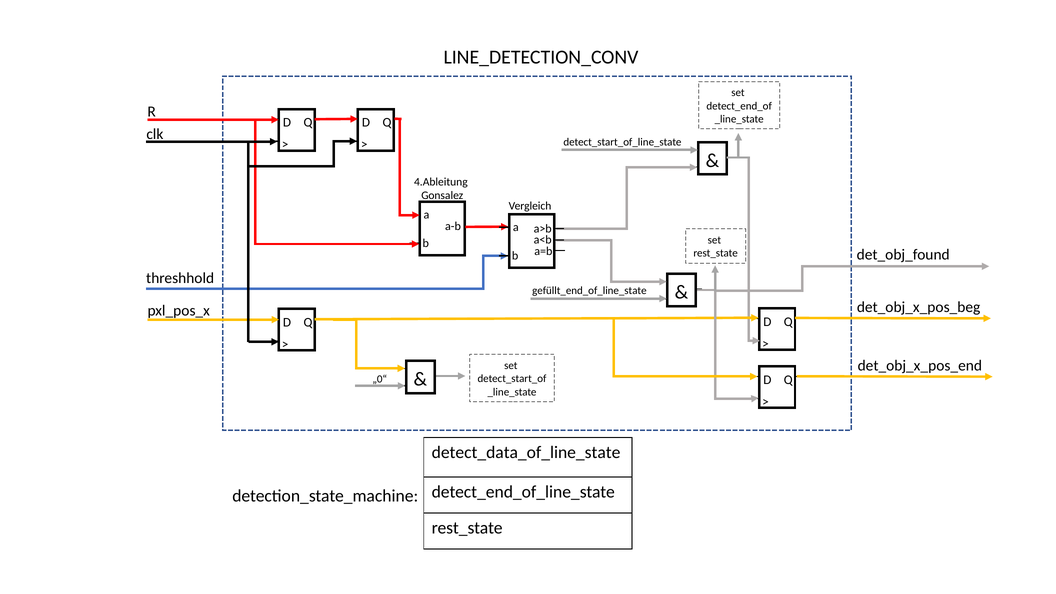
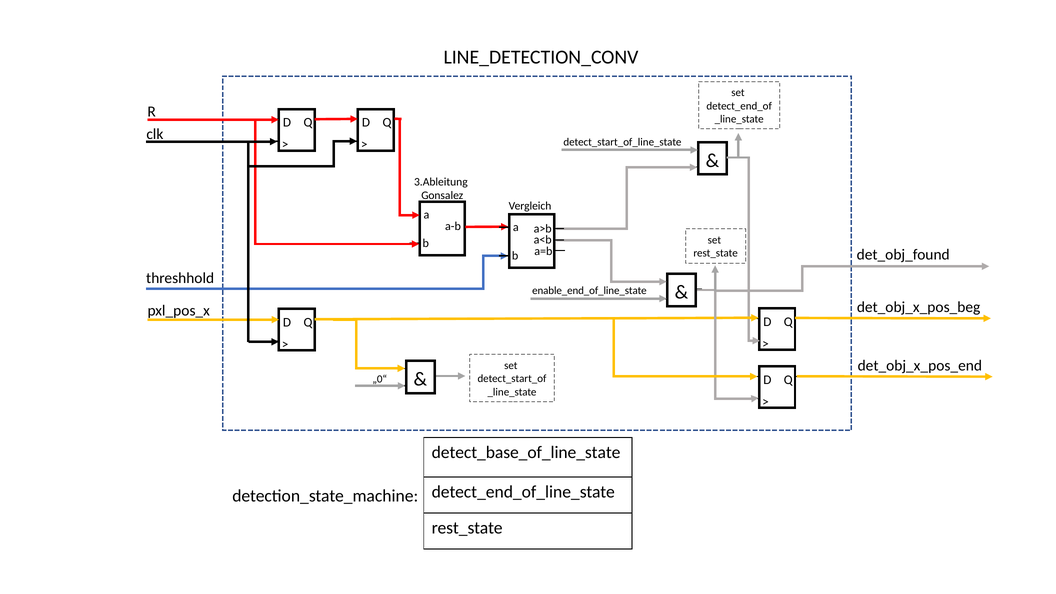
4.Ableitung: 4.Ableitung -> 3.Ableitung (441, 182)
gefüllt_end_of_line_state: gefüllt_end_of_line_state -> enable_end_of_line_state (589, 291)
detect_data_of_line_state: detect_data_of_line_state -> detect_base_of_line_state (526, 452)
